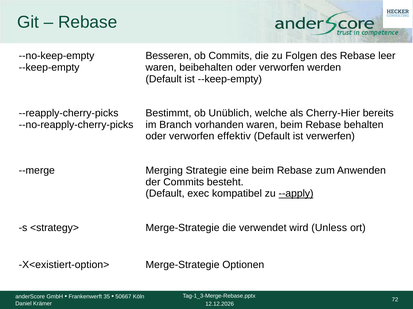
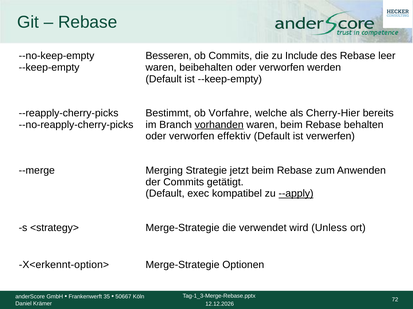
Folgen: Folgen -> Include (301, 56)
Unüblich: Unüblich -> Vorfahre (230, 113)
vorhanden underline: none -> present (219, 125)
eine: eine -> jetzt (239, 171)
besteht: besteht -> getätigt (225, 182)
X<existiert-option>: X<existiert-option> -> X<erkennt-option> (64, 265)
